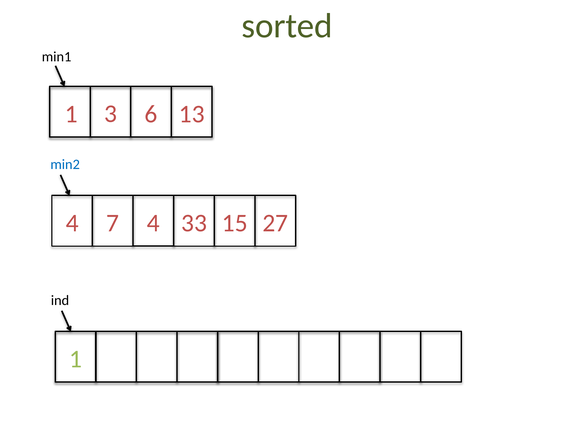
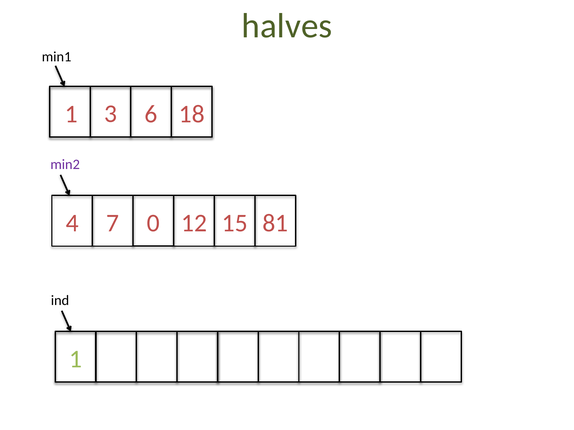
sorted: sorted -> halves (287, 26)
13: 13 -> 18 (192, 114)
min2 colour: blue -> purple (65, 165)
4 4: 4 -> 0 (153, 223)
27: 27 -> 81 (275, 223)
33: 33 -> 12 (194, 223)
